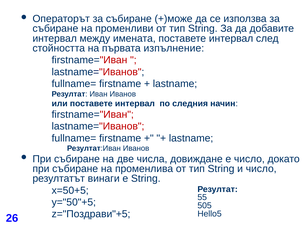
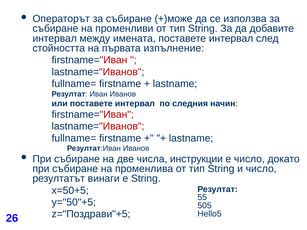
довиждане: довиждане -> инструкции (196, 159)
